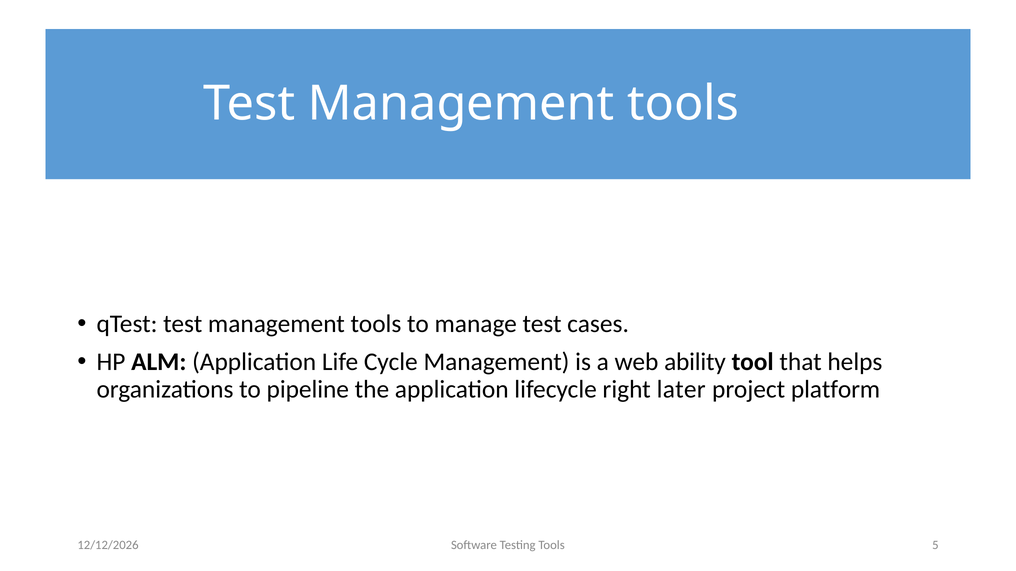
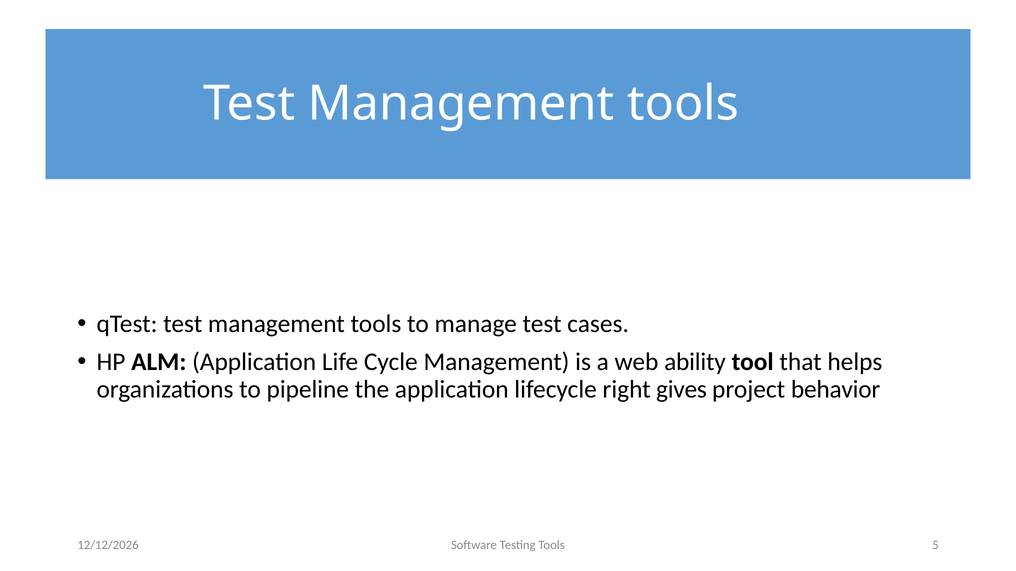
later: later -> gives (681, 390)
platform: platform -> behavior (836, 390)
